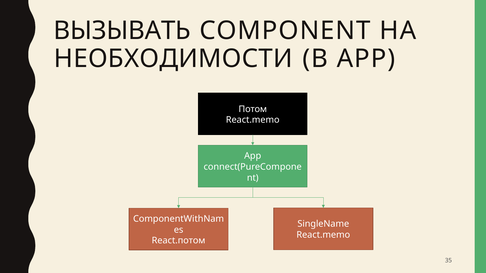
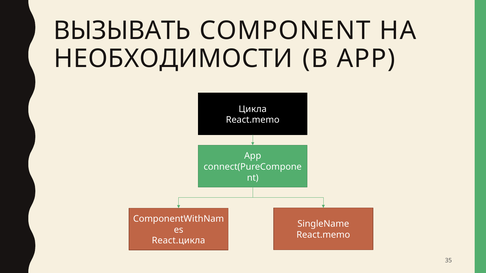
Потом: Потом -> Цикла (253, 109)
React.потом: React.потом -> React.цикла (179, 241)
